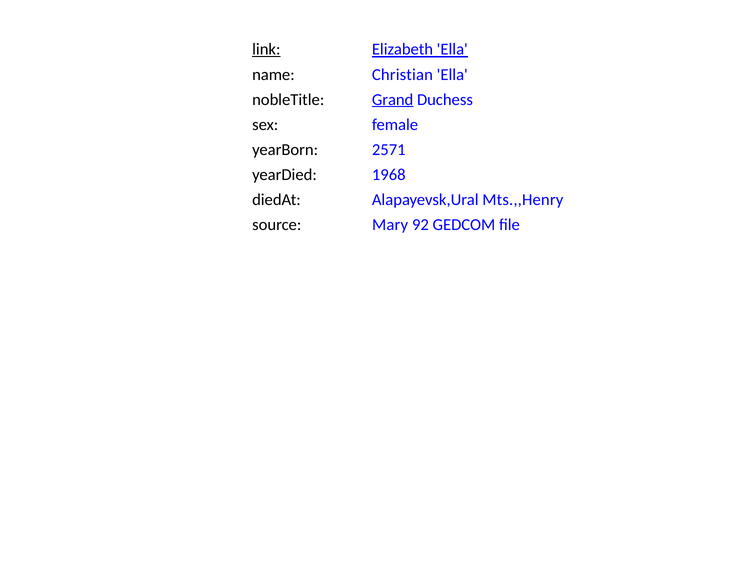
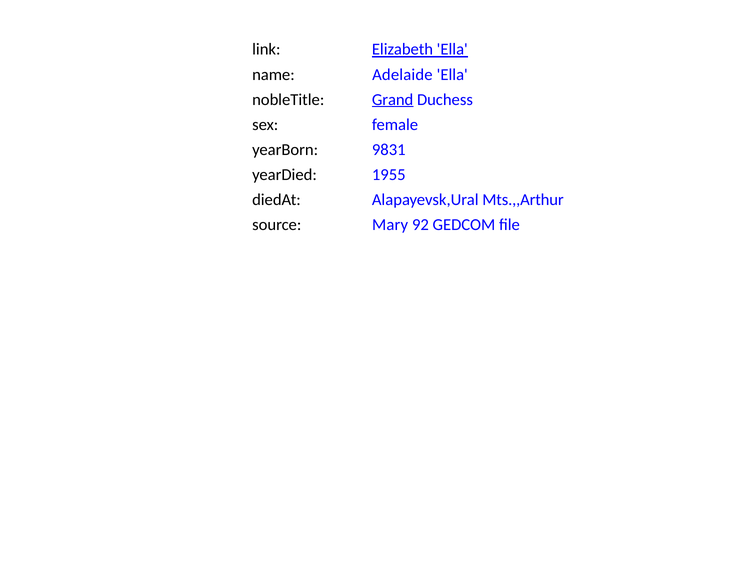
link underline: present -> none (266, 49)
Christian: Christian -> Adelaide (402, 74)
2571: 2571 -> 9831 (389, 149)
1968: 1968 -> 1955 (389, 174)
Mts.,,Henry: Mts.,,Henry -> Mts.,,Arthur (523, 199)
